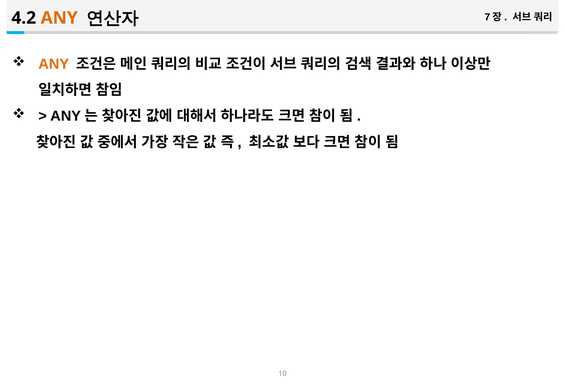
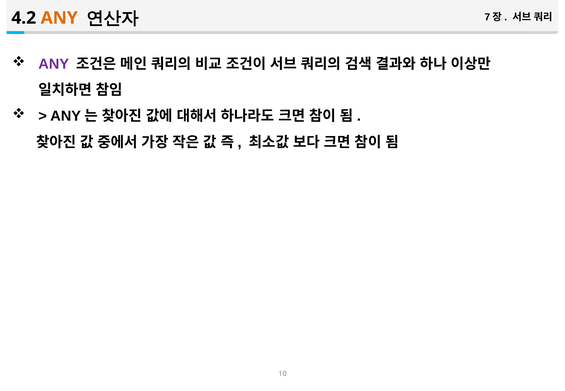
ANY colour: orange -> purple (54, 64)
